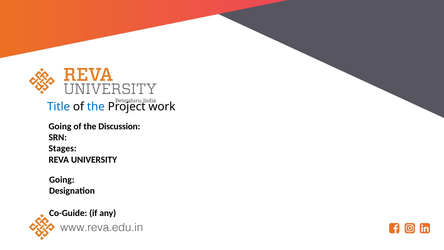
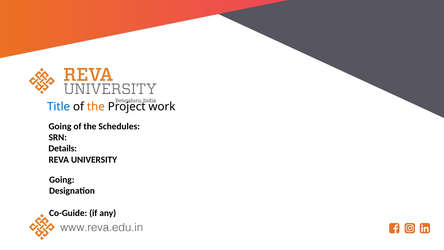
the colour: blue -> orange (96, 107)
Discussion: Discussion -> Schedules (119, 126)
Stages: Stages -> Details (63, 148)
